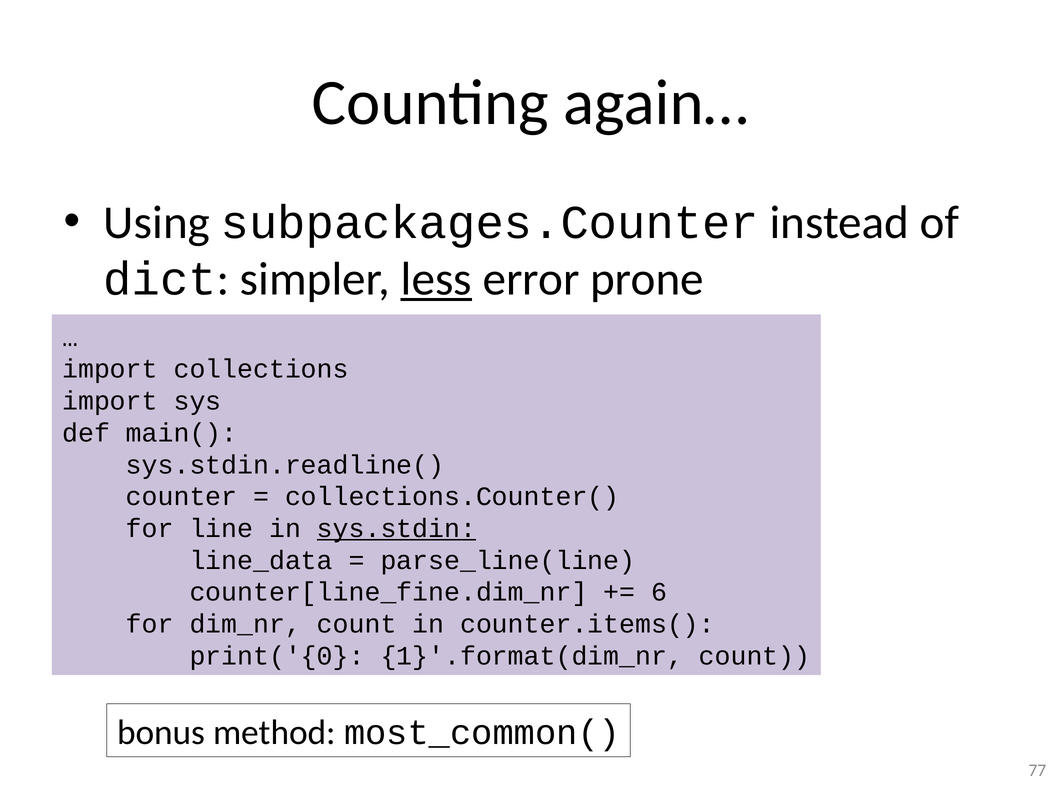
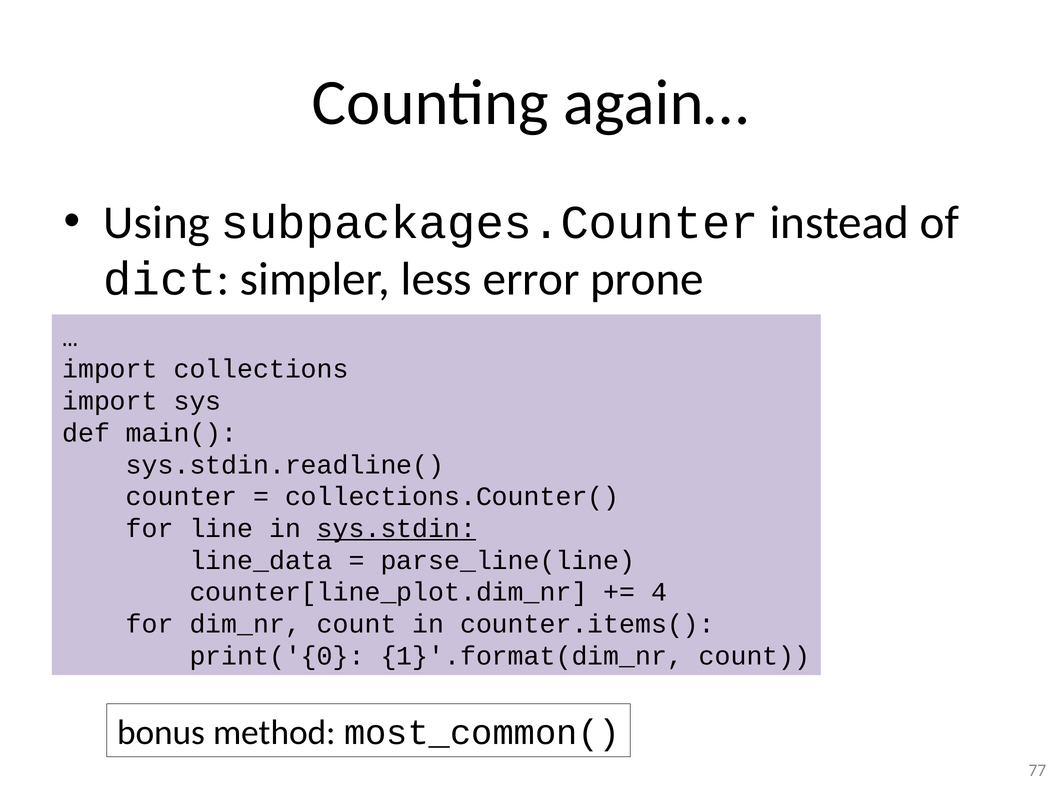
less underline: present -> none (436, 279)
counter[line_fine.dim_nr: counter[line_fine.dim_nr -> counter[line_plot.dim_nr (388, 592)
6: 6 -> 4 (659, 592)
